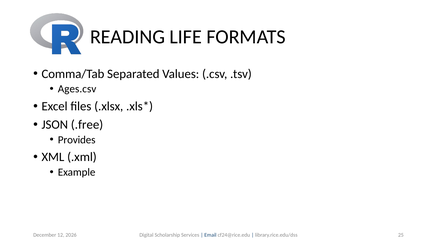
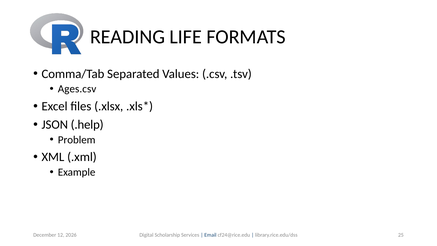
.free: .free -> .help (87, 125)
Provides: Provides -> Problem (77, 140)
